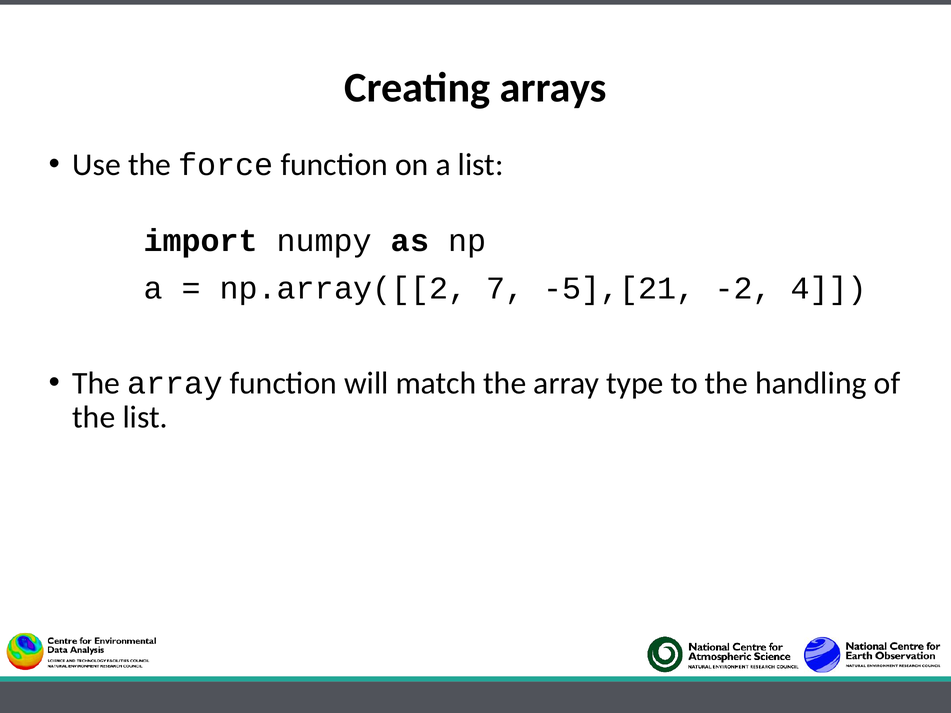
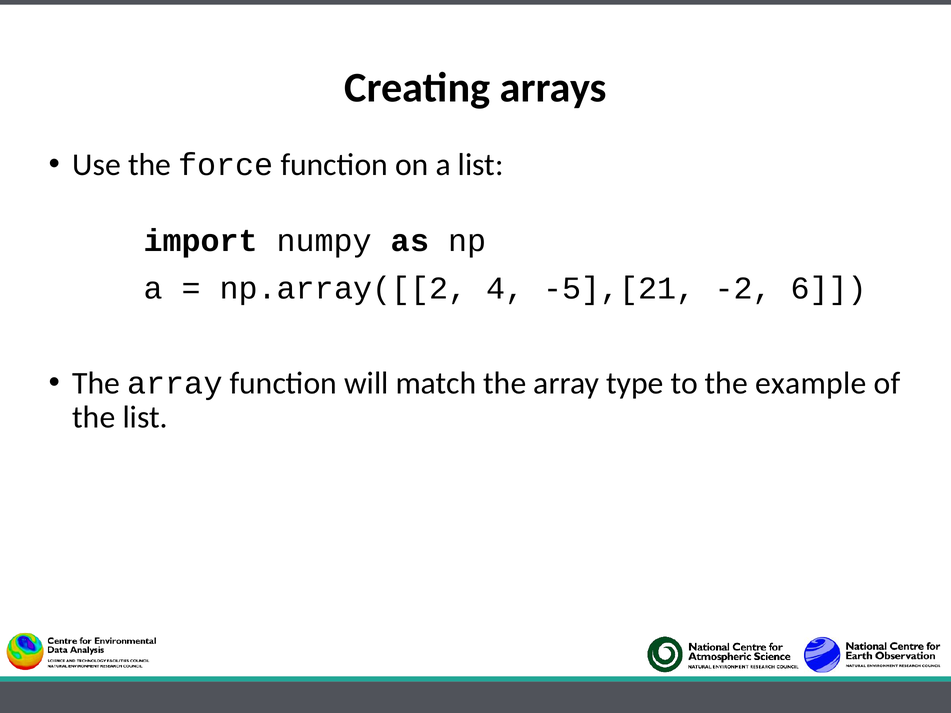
7: 7 -> 4 (505, 289)
4: 4 -> 6 (829, 289)
handling: handling -> example (811, 383)
